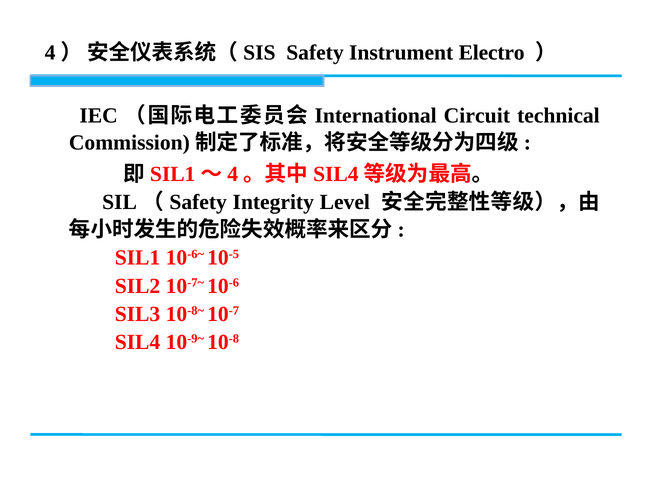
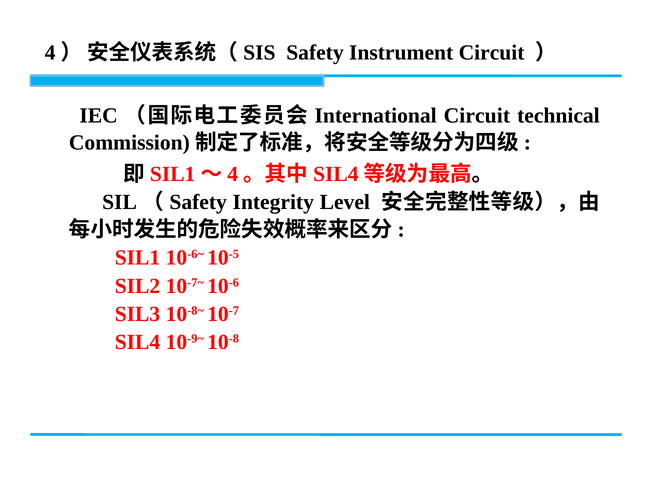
Instrument Electro: Electro -> Circuit (492, 53)
